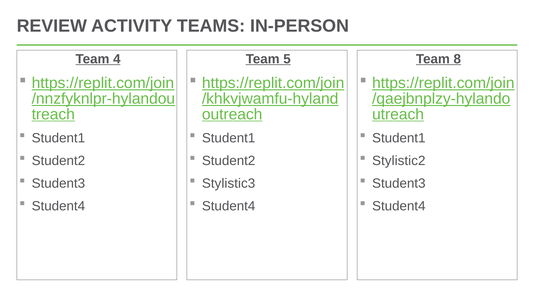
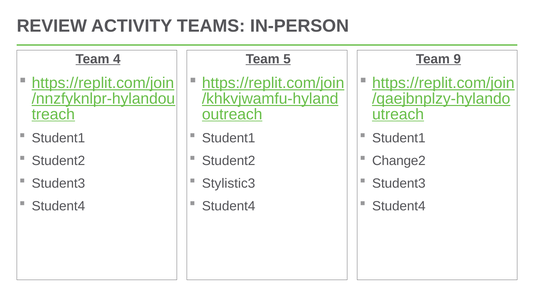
8: 8 -> 9 (457, 59)
Stylistic2: Stylistic2 -> Change2 (399, 161)
